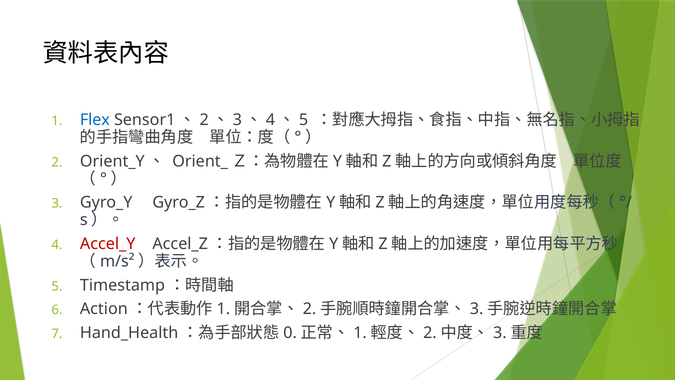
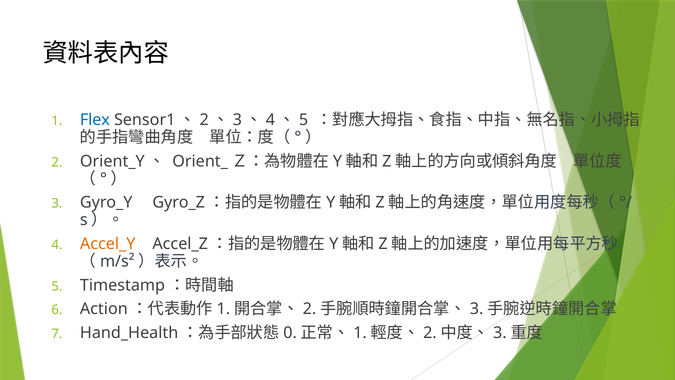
Accel_Y colour: red -> orange (108, 244)
